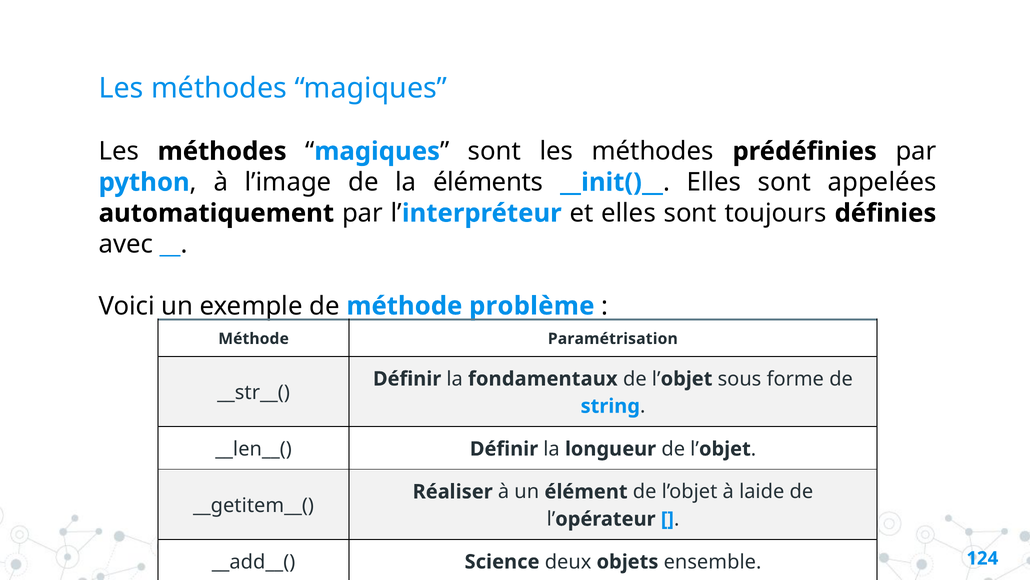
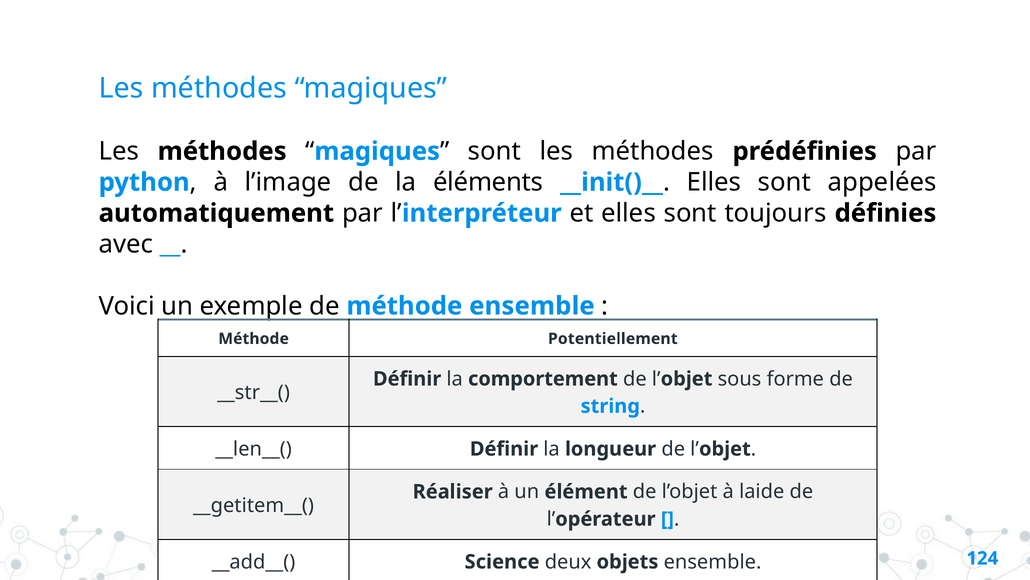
méthode problème: problème -> ensemble (532, 306)
Paramétrisation: Paramétrisation -> Potentiellement (613, 338)
fondamentaux: fondamentaux -> comportement (543, 379)
